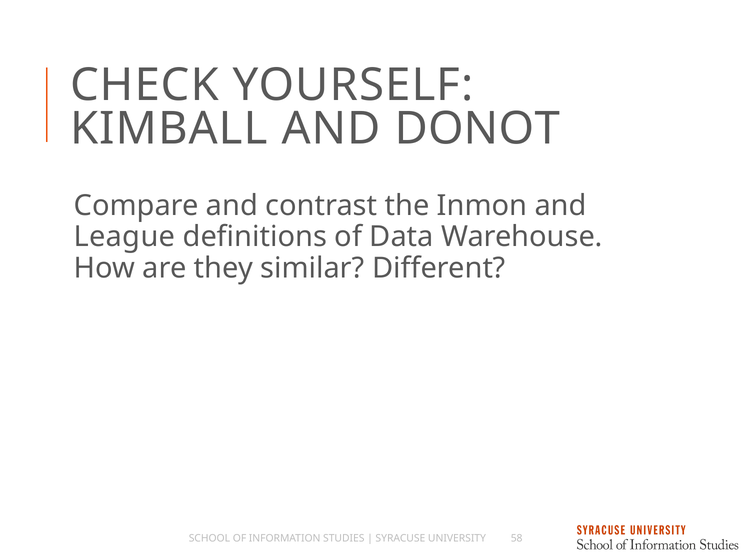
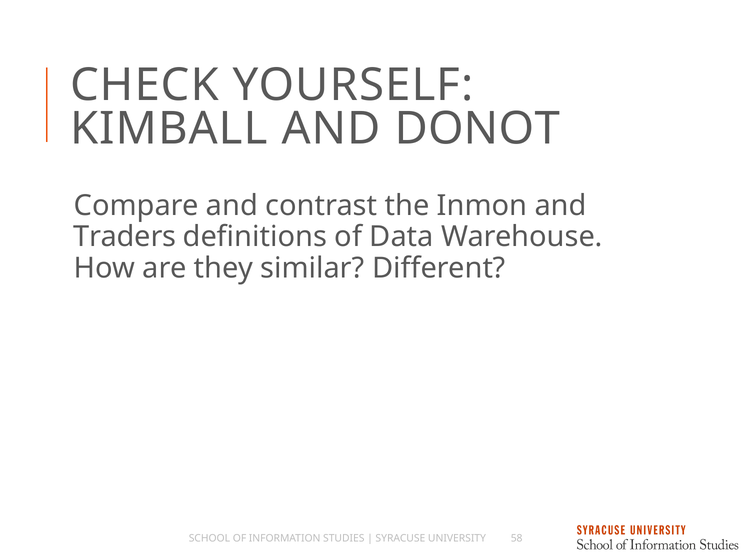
League: League -> Traders (125, 237)
